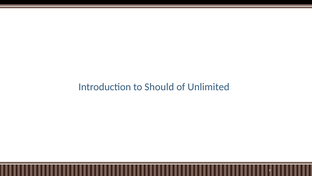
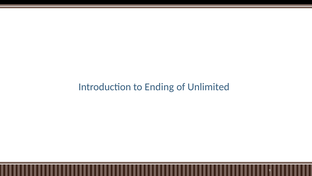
Should: Should -> Ending (159, 87)
